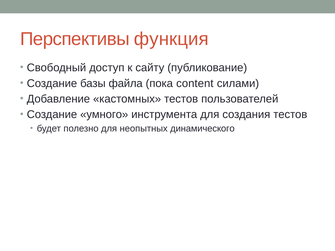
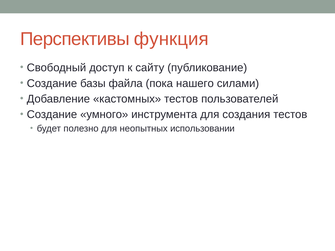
content: content -> нашего (195, 83)
динамического: динамического -> использовании (202, 129)
